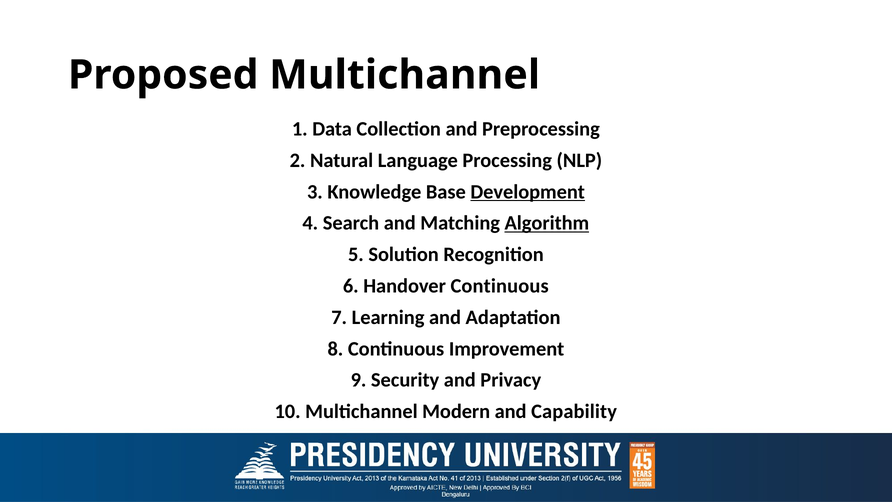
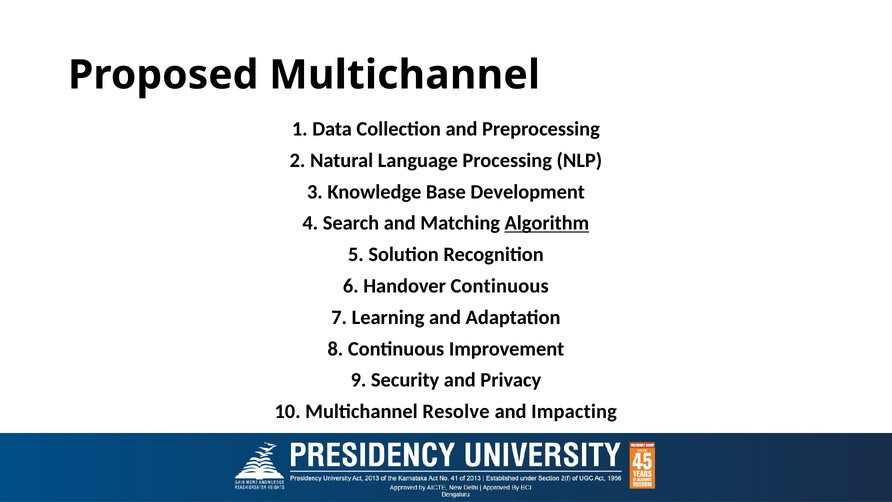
Development underline: present -> none (528, 192)
Modern: Modern -> Resolve (456, 411)
Capability: Capability -> Impacting (574, 411)
